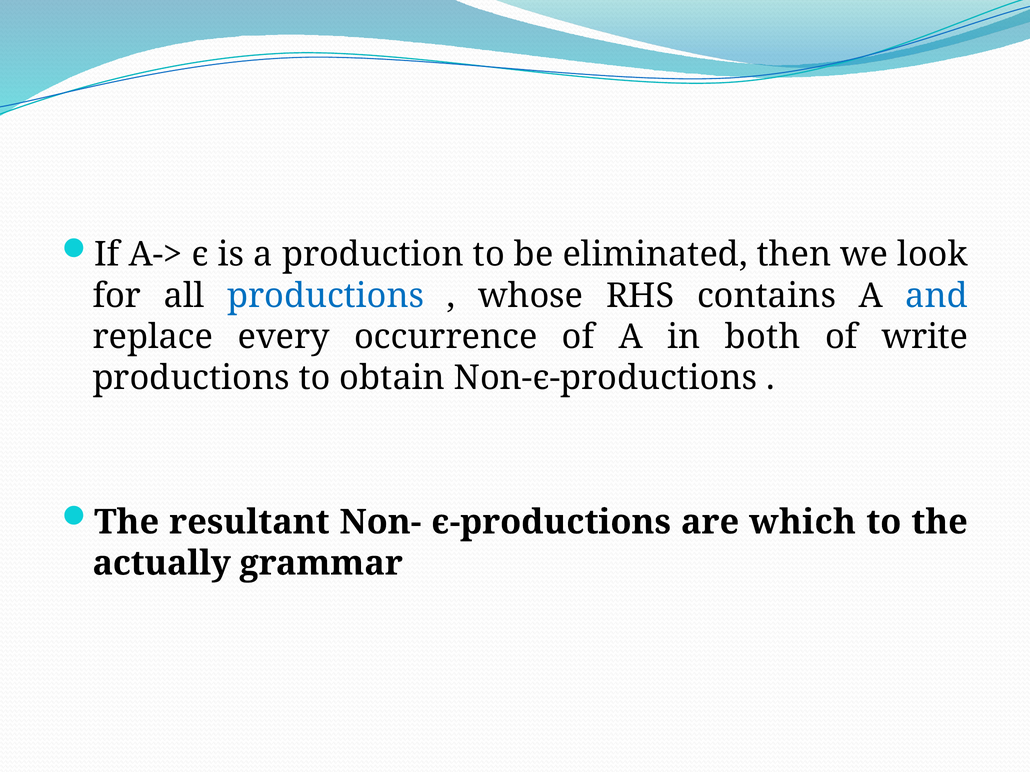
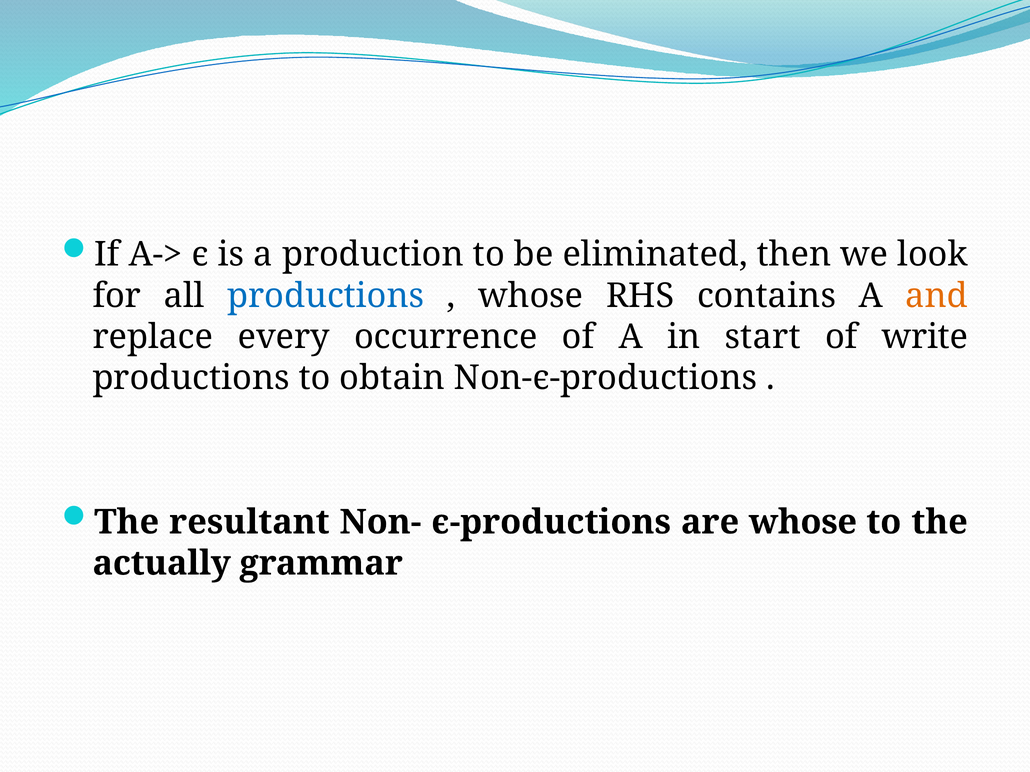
and colour: blue -> orange (937, 296)
both: both -> start (763, 337)
are which: which -> whose (803, 522)
